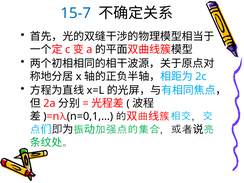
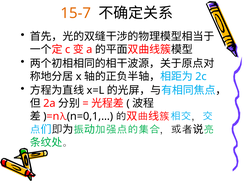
15-7 colour: blue -> orange (76, 13)
